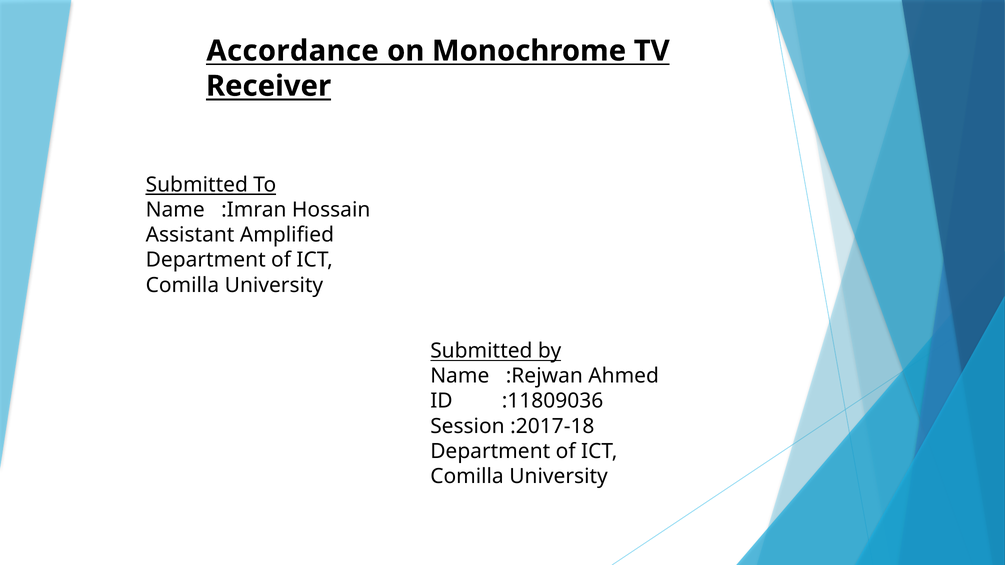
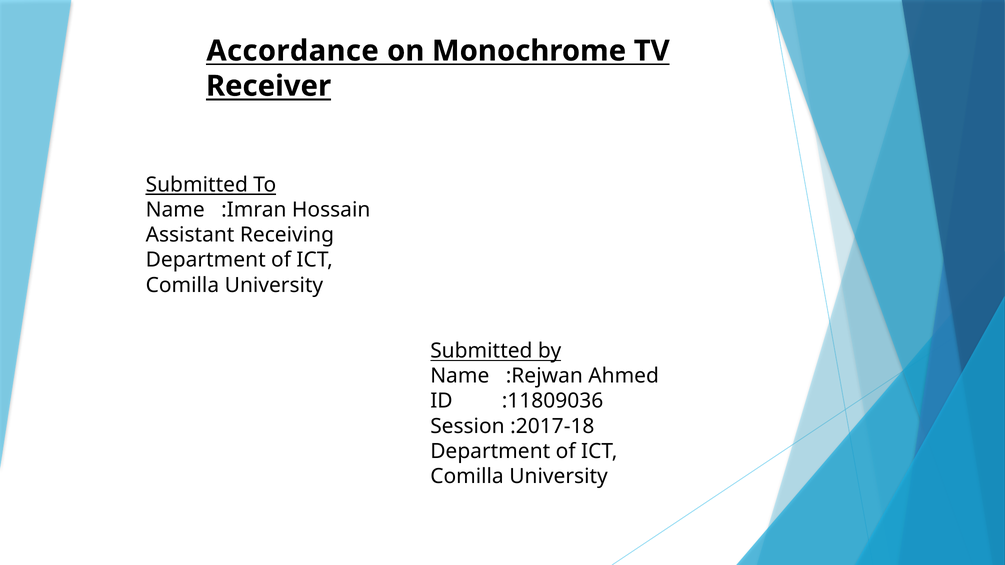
Amplified: Amplified -> Receiving (287, 235)
